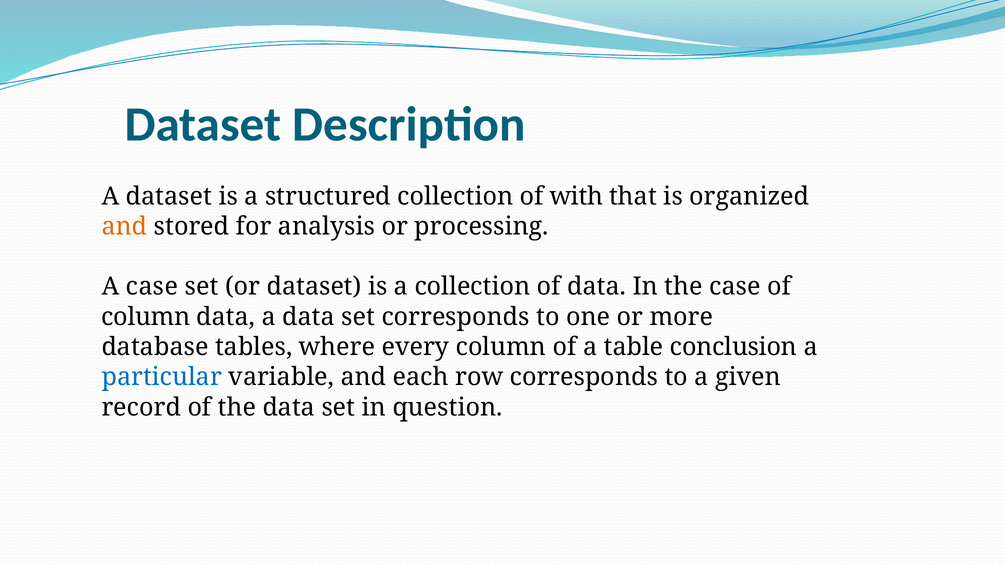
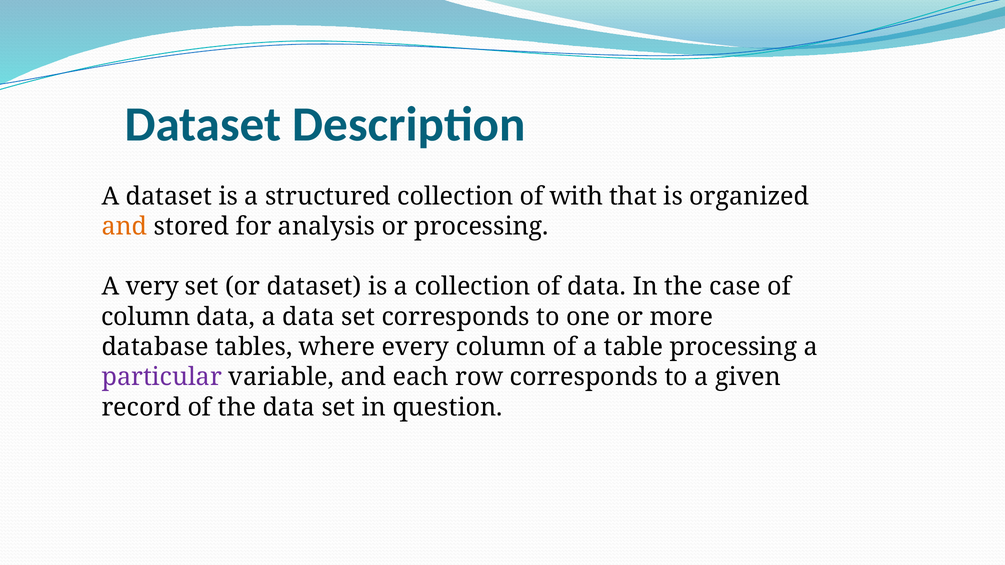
A case: case -> very (152, 287)
table conclusion: conclusion -> processing (733, 347)
particular colour: blue -> purple (162, 377)
